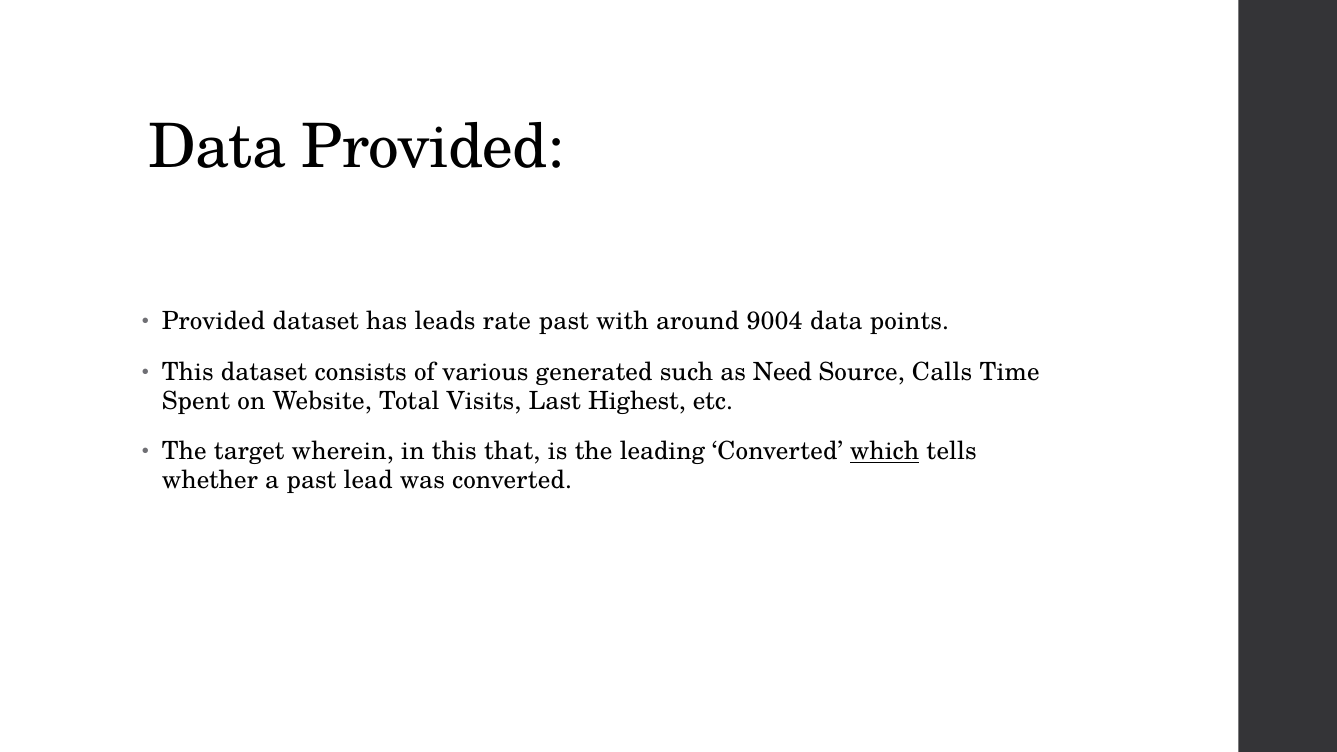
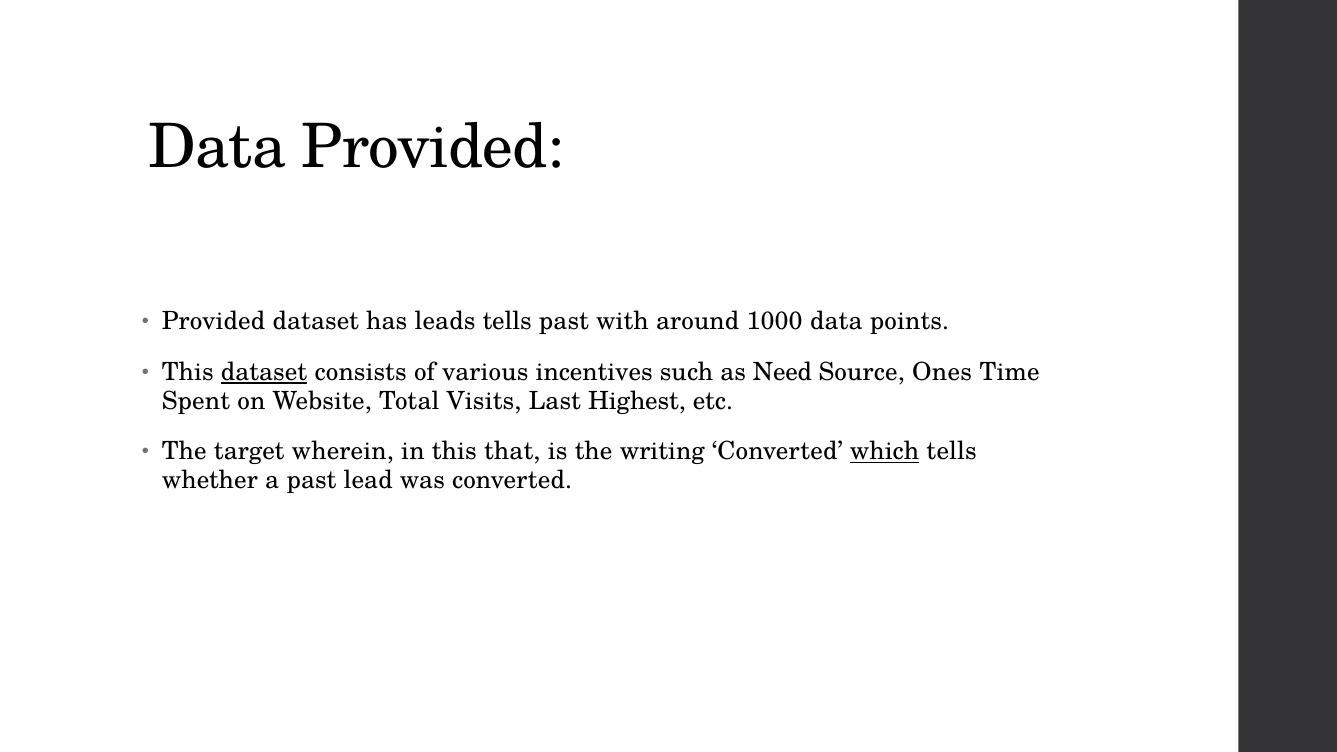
leads rate: rate -> tells (507, 321)
9004: 9004 -> 1000 (775, 321)
dataset underline: none -> present (264, 372)
generated: generated -> incentives (594, 372)
Calls: Calls -> Ones (942, 372)
leading: leading -> writing (662, 452)
